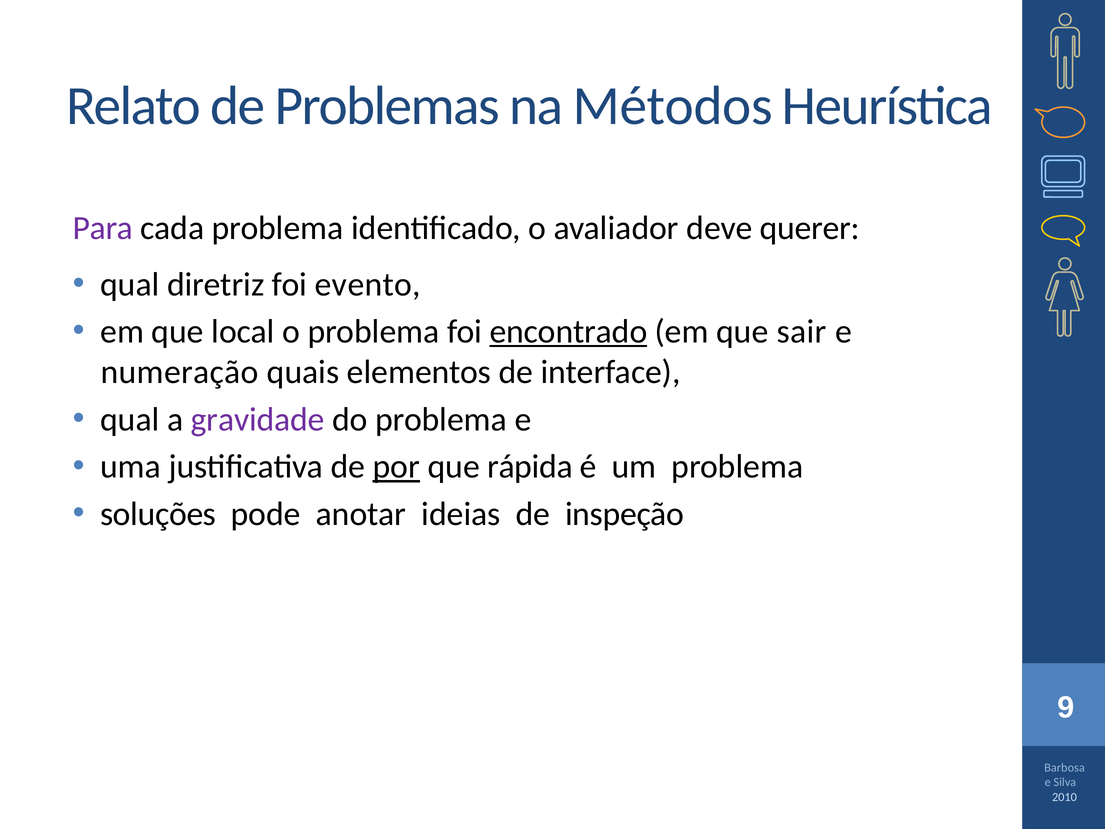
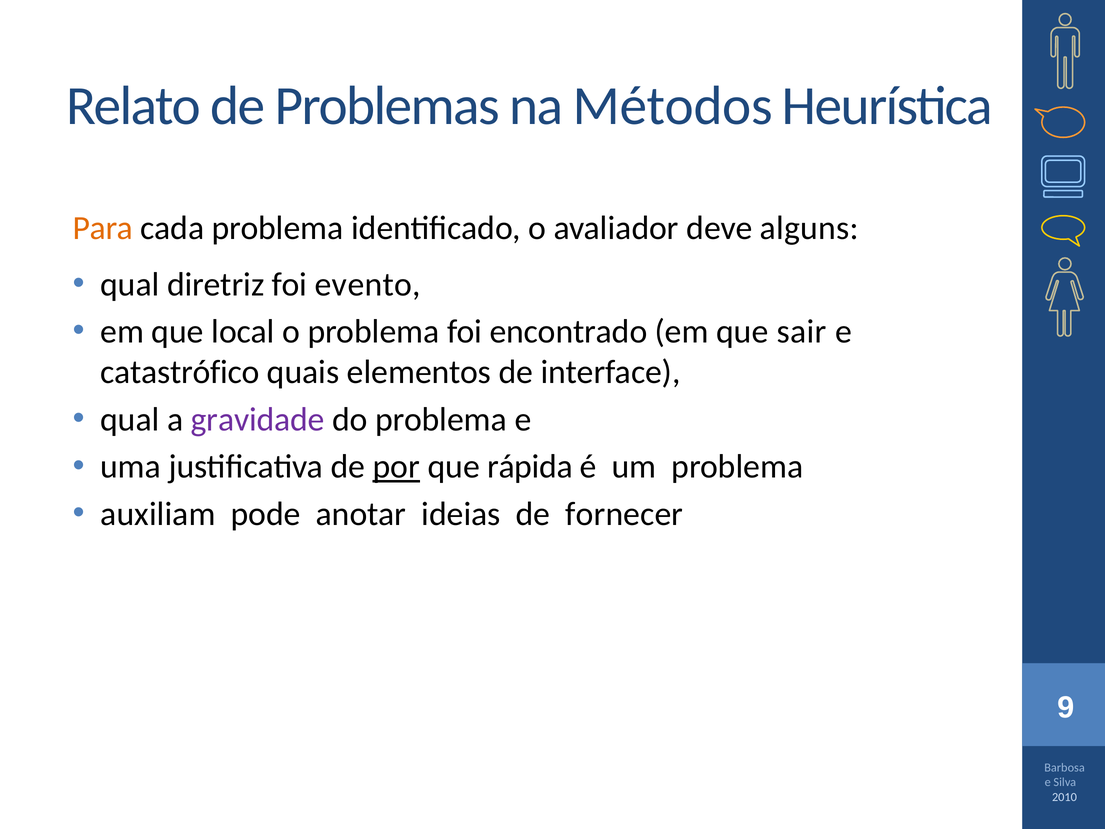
Para colour: purple -> orange (103, 228)
querer: querer -> alguns (809, 228)
encontrado underline: present -> none (568, 332)
numeração: numeração -> catastrófico (180, 372)
soluções: soluções -> auxiliam (158, 514)
inspeção: inspeção -> fornecer (624, 514)
